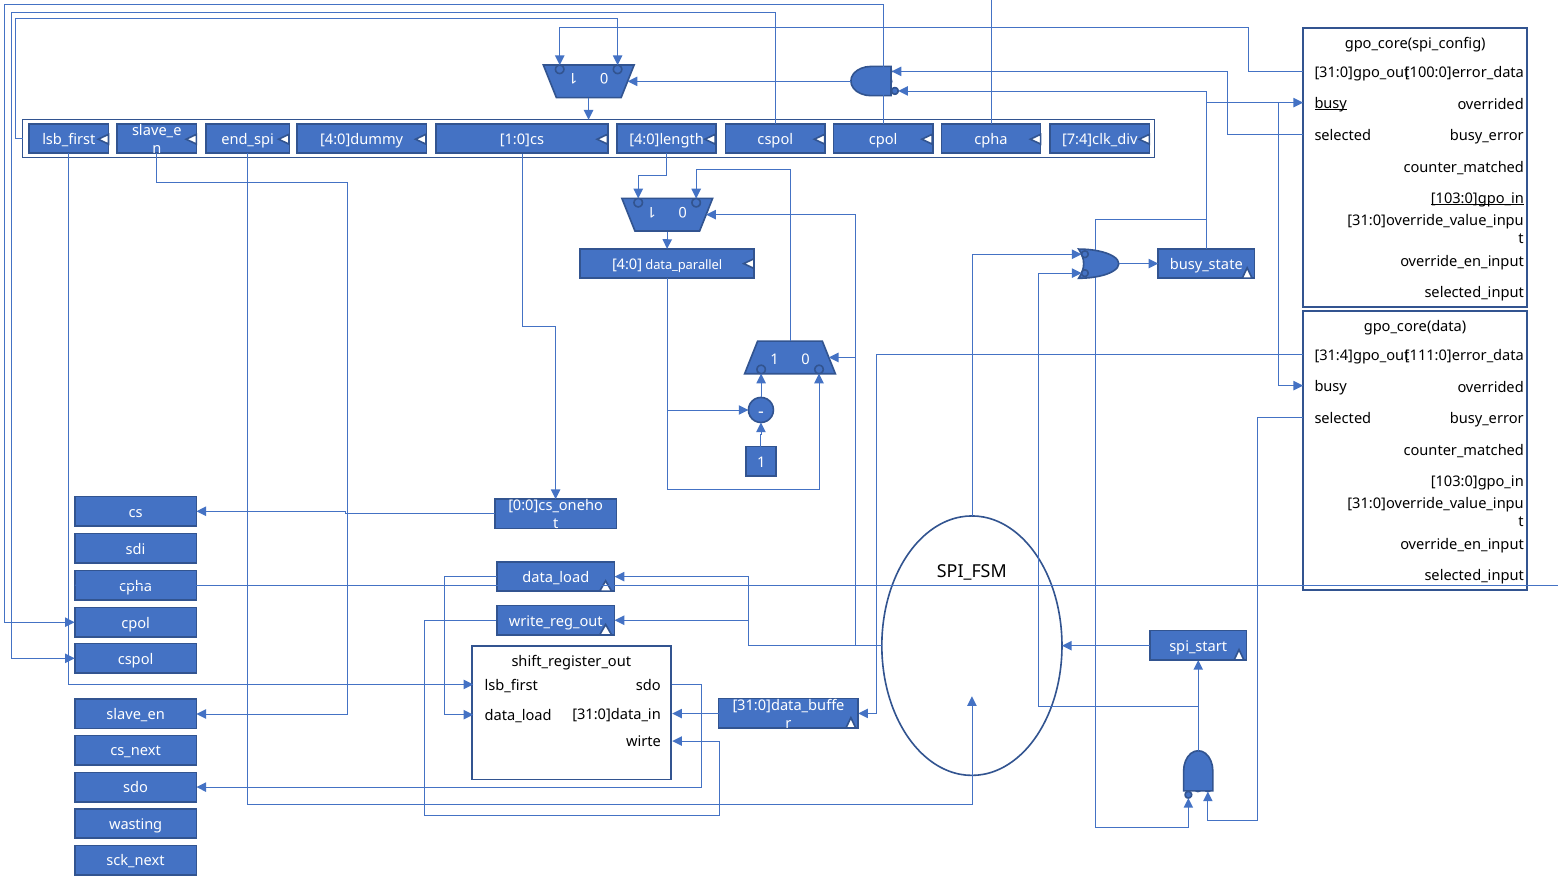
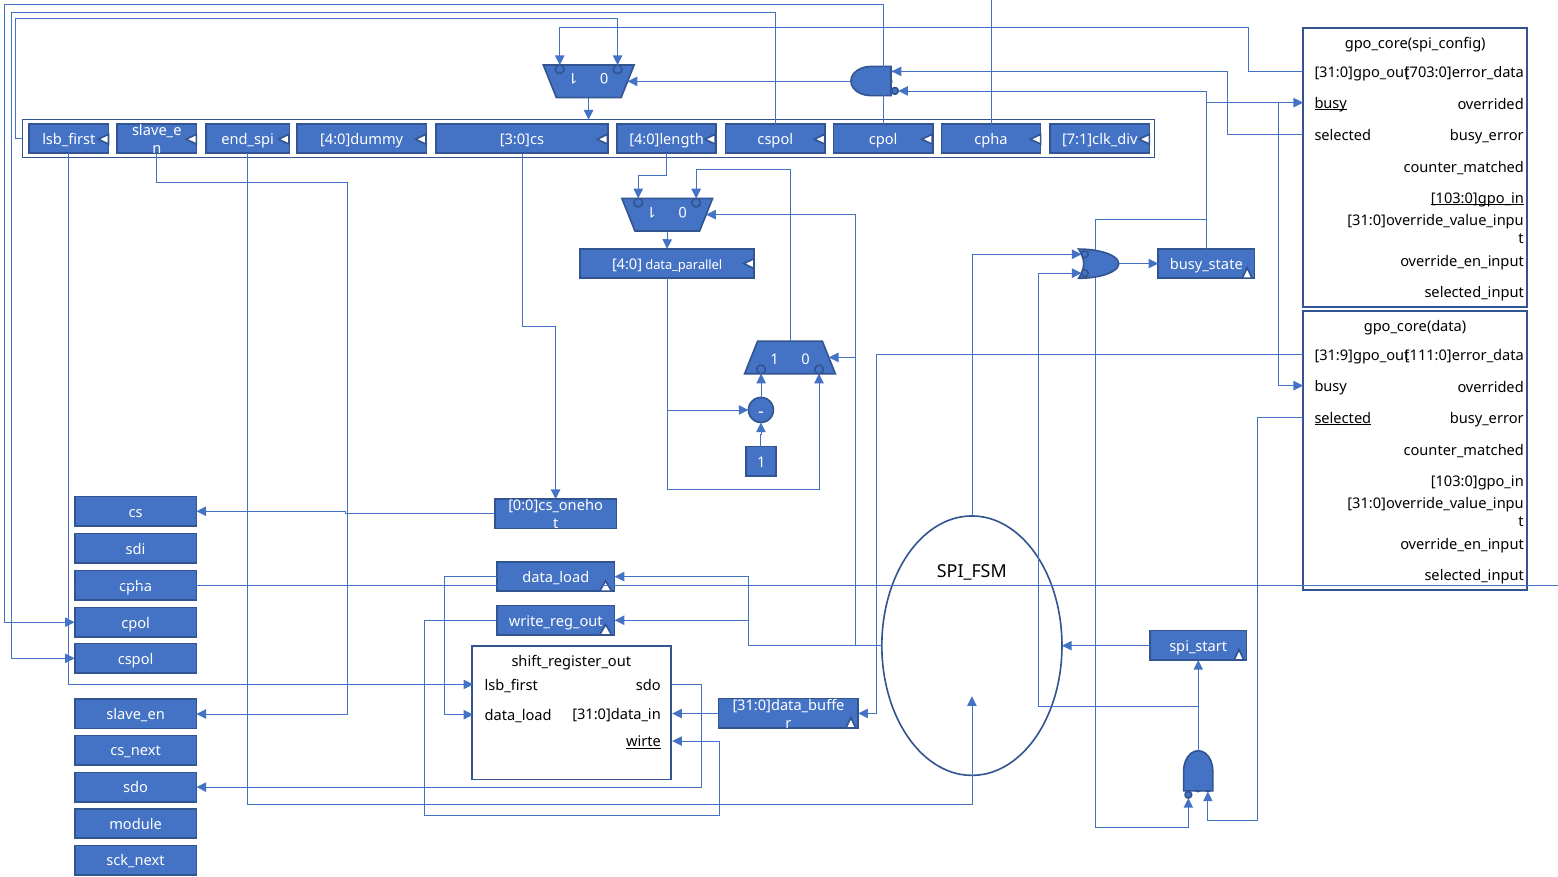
100:0]error_data: 100:0]error_data -> 703:0]error_data (1464, 72)
1:0]cs: 1:0]cs -> 3:0]cs (522, 139)
7:4]clk_div: 7:4]clk_div -> 7:1]clk_div (1100, 139)
31:4]gpo_out: 31:4]gpo_out -> 31:9]gpo_out (1362, 355)
selected underline: none -> present (1343, 418)
wirte underline: none -> present (643, 742)
wasting: wasting -> module (136, 824)
